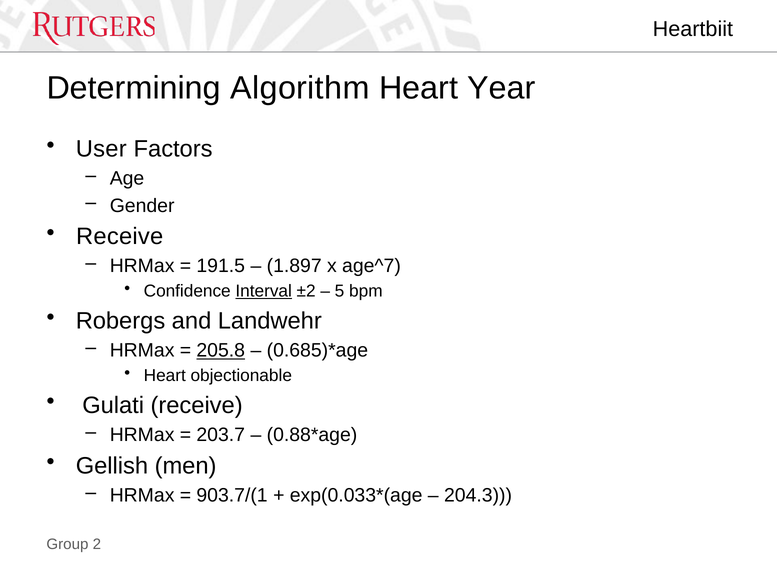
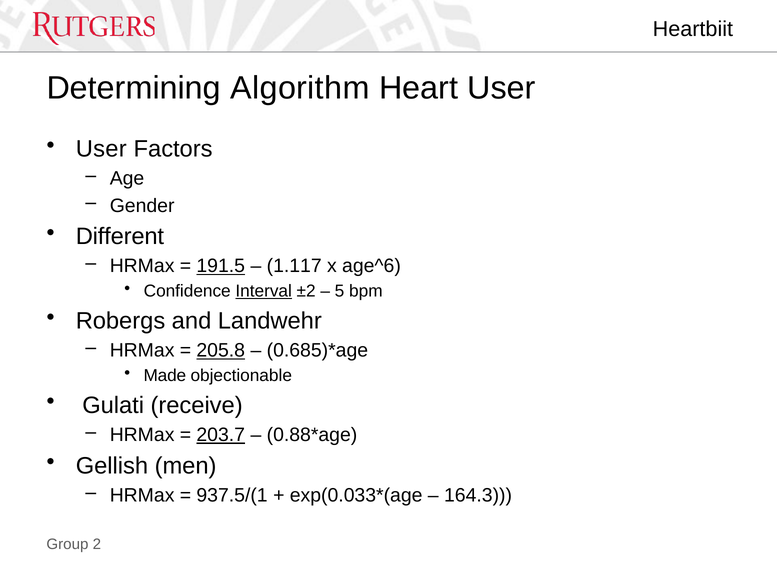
Heart Year: Year -> User (501, 88)
Receive: Receive -> Different (120, 237)
191.5 underline: none -> present (221, 266)
1.897: 1.897 -> 1.117 (294, 266)
age^7: age^7 -> age^6 (371, 266)
Heart: Heart -> Made (165, 376)
203.7 underline: none -> present (221, 436)
903.7/(1: 903.7/(1 -> 937.5/(1 (232, 496)
204.3: 204.3 -> 164.3 (478, 496)
